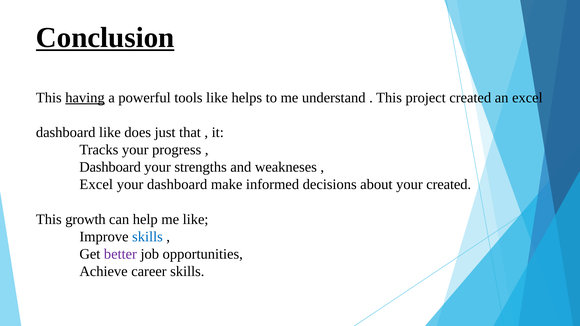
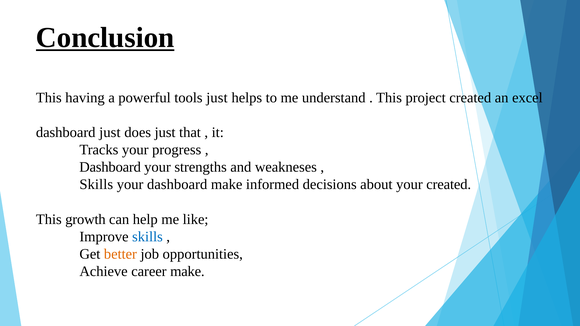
having underline: present -> none (85, 98)
tools like: like -> just (217, 98)
dashboard like: like -> just (110, 132)
Excel: Excel -> Skills (96, 185)
better colour: purple -> orange (120, 254)
career skills: skills -> make (187, 272)
